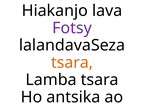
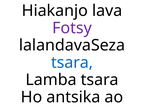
tsara colour: orange -> blue (72, 63)
